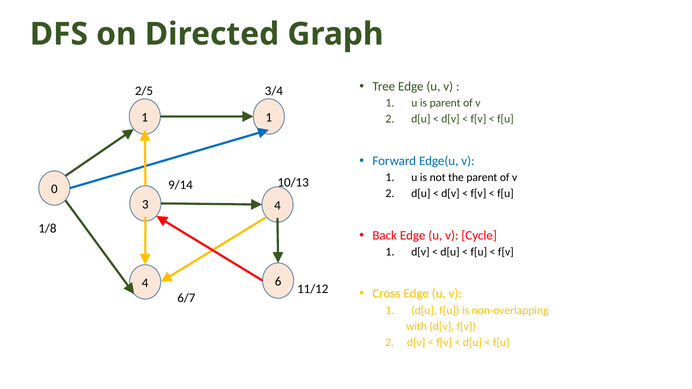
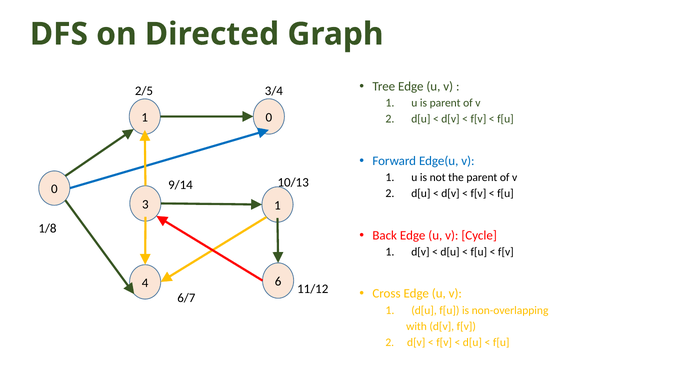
1 1: 1 -> 0 (269, 117)
3 4: 4 -> 1 (277, 206)
